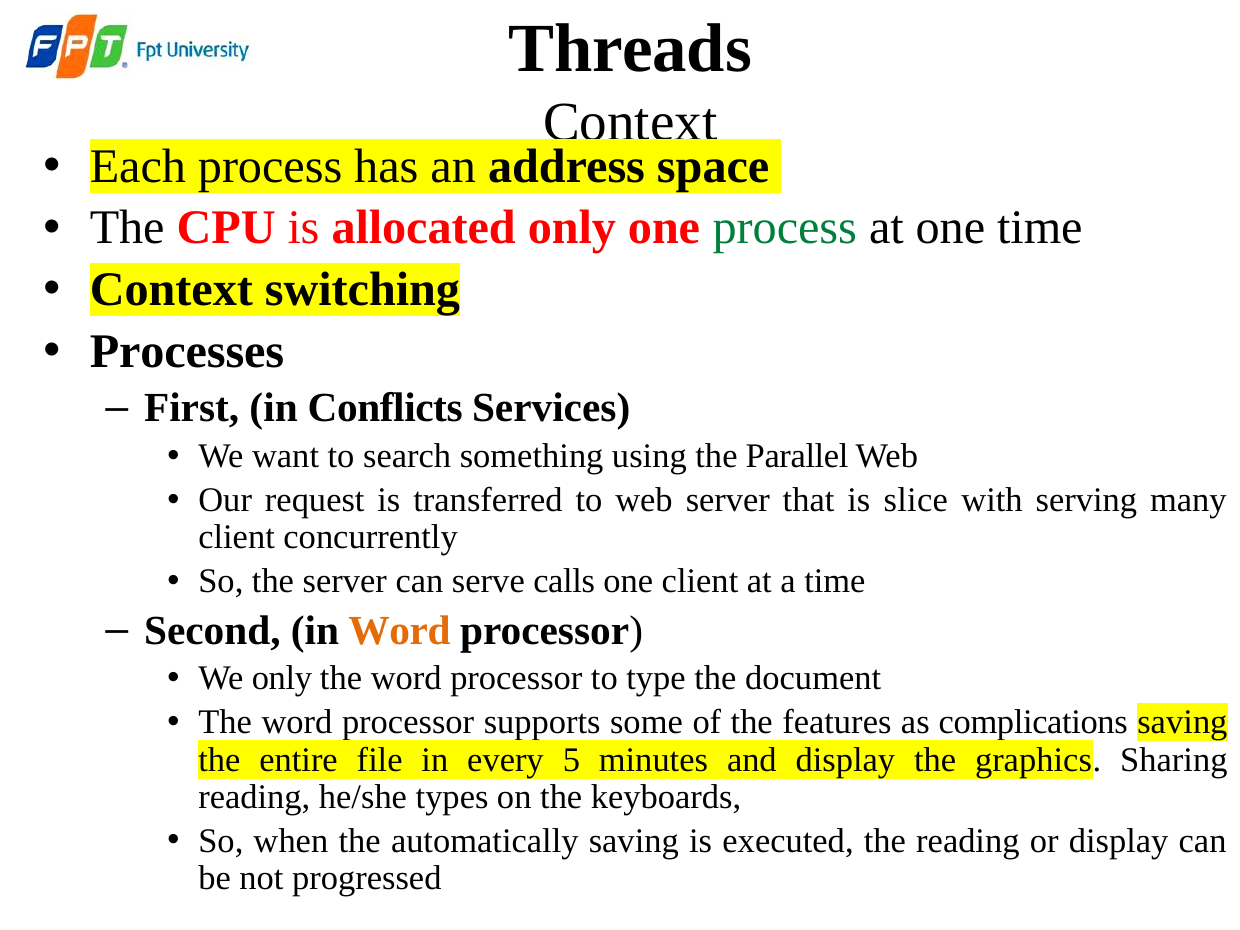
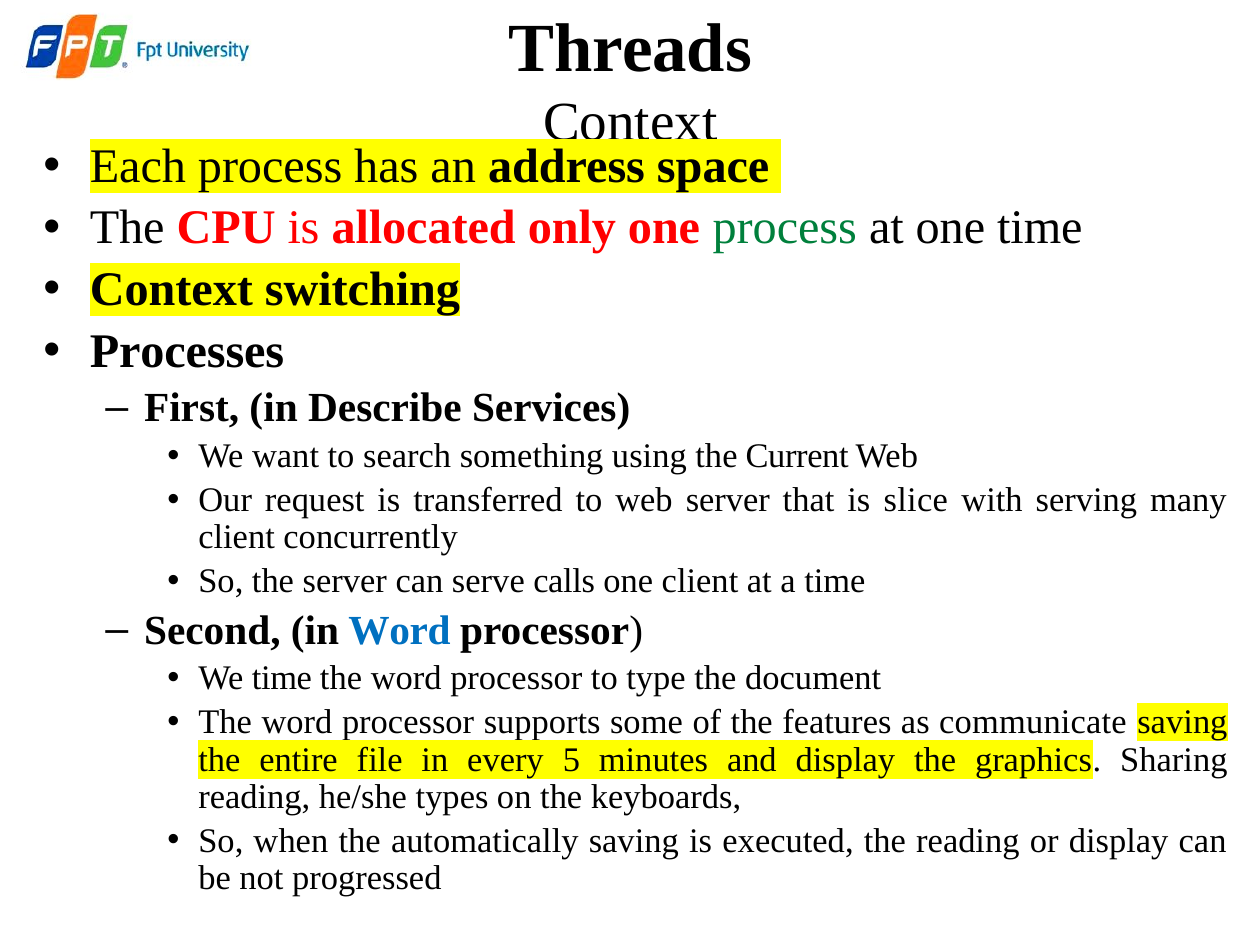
Conflicts: Conflicts -> Describe (385, 408)
Parallel: Parallel -> Current (797, 456)
Word colour: orange -> blue (399, 631)
We only: only -> time (282, 678)
complications: complications -> communicate (1033, 722)
